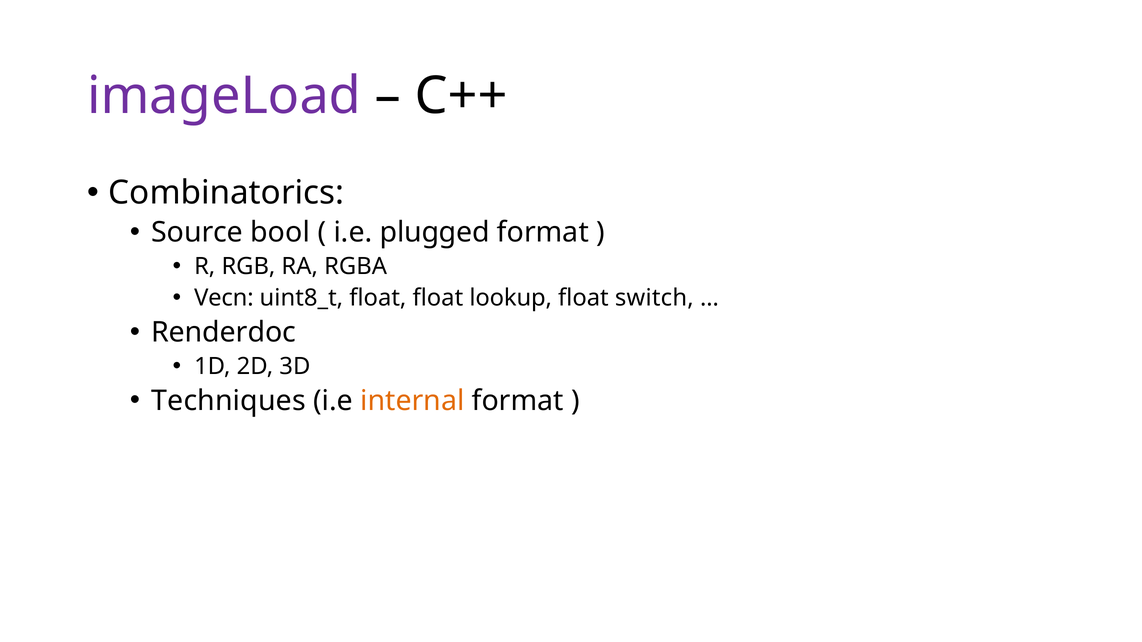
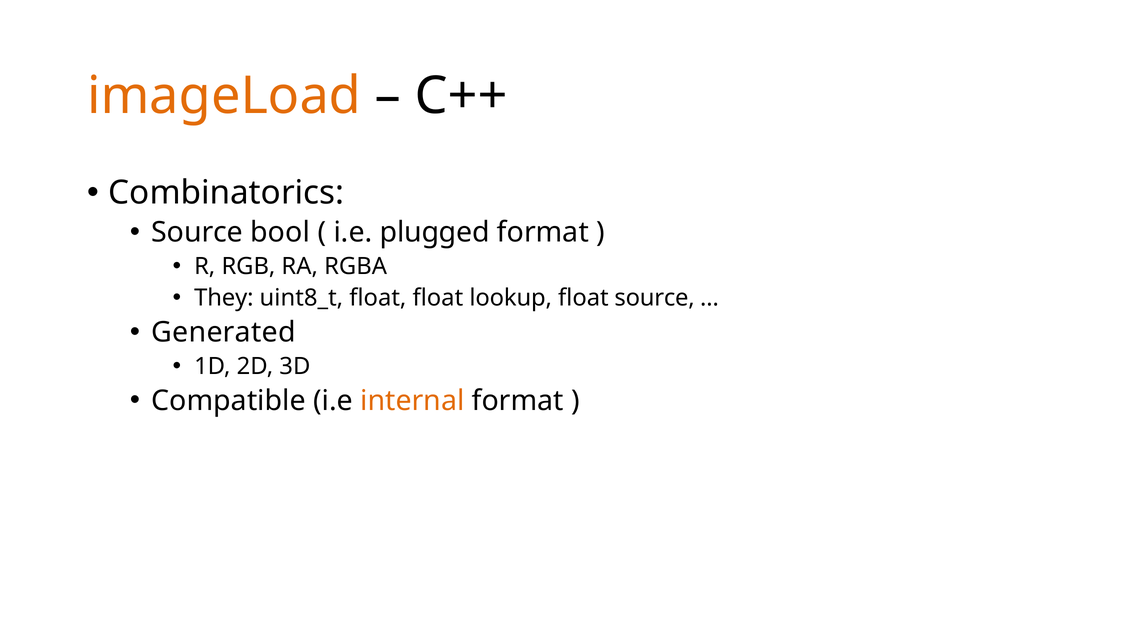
imageLoad colour: purple -> orange (224, 96)
Vecn: Vecn -> They (224, 298)
float switch: switch -> source (655, 298)
Renderdoc: Renderdoc -> Generated (223, 332)
Techniques: Techniques -> Compatible (229, 401)
